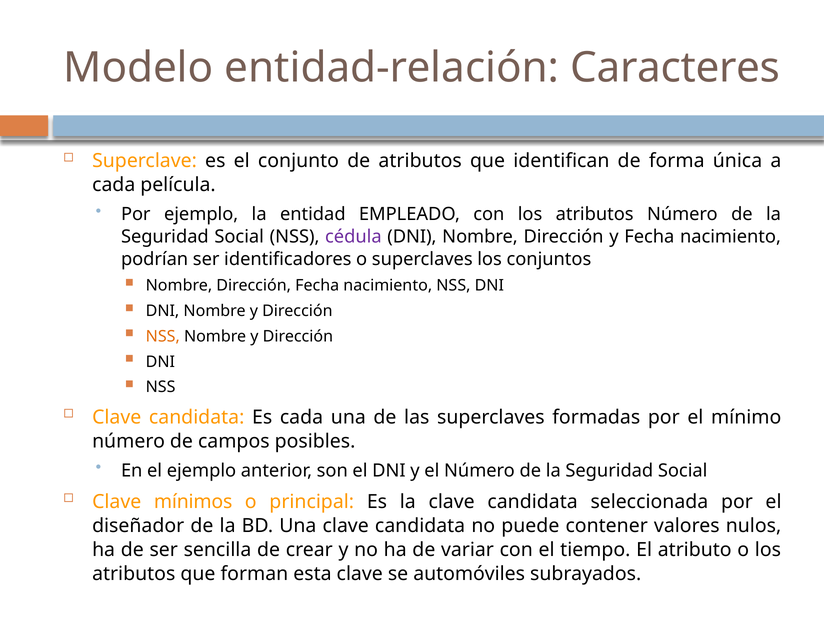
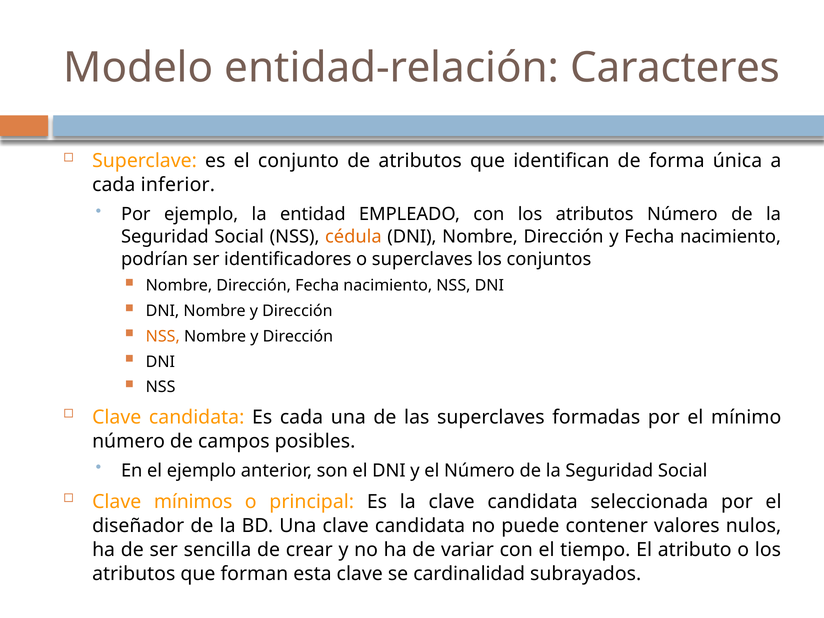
película: película -> inferior (178, 185)
cédula colour: purple -> orange (353, 237)
automóviles: automóviles -> cardinalidad (469, 574)
